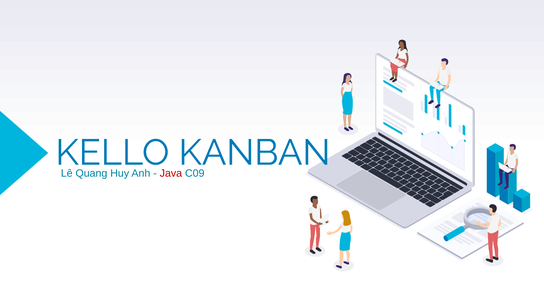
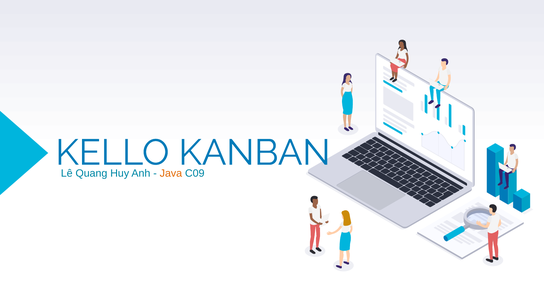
Java colour: red -> orange (171, 173)
